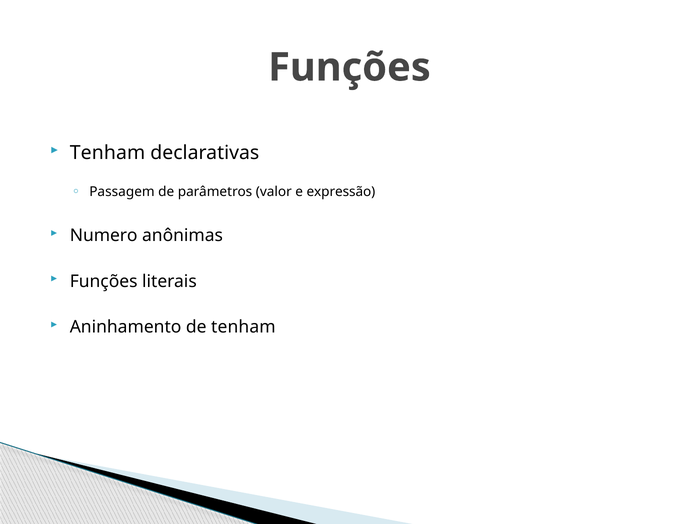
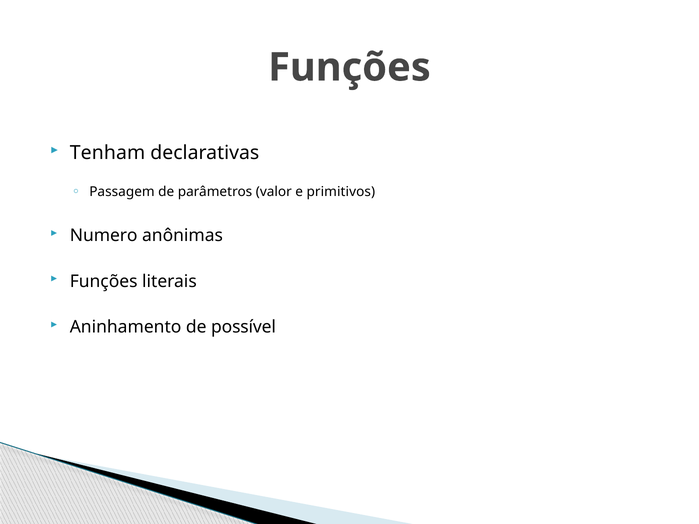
expressão: expressão -> primitivos (341, 192)
de tenham: tenham -> possível (244, 327)
